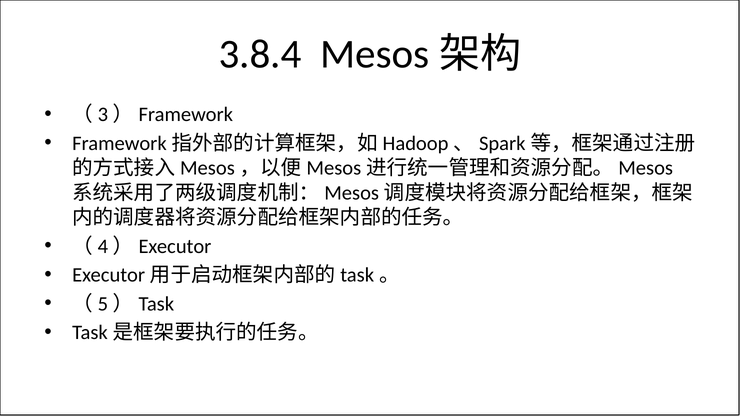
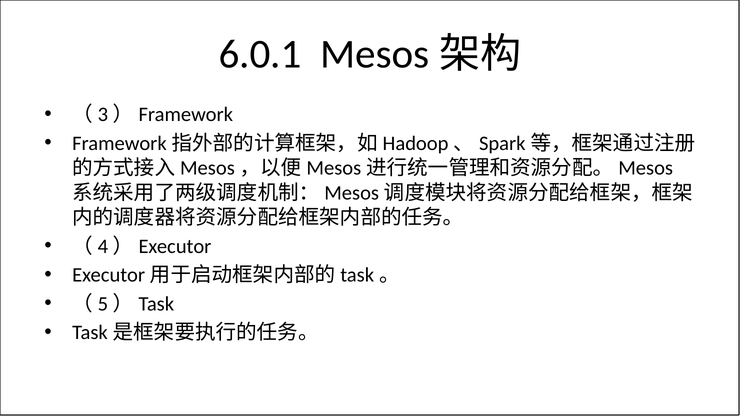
3.8.4: 3.8.4 -> 6.0.1 (260, 54)
